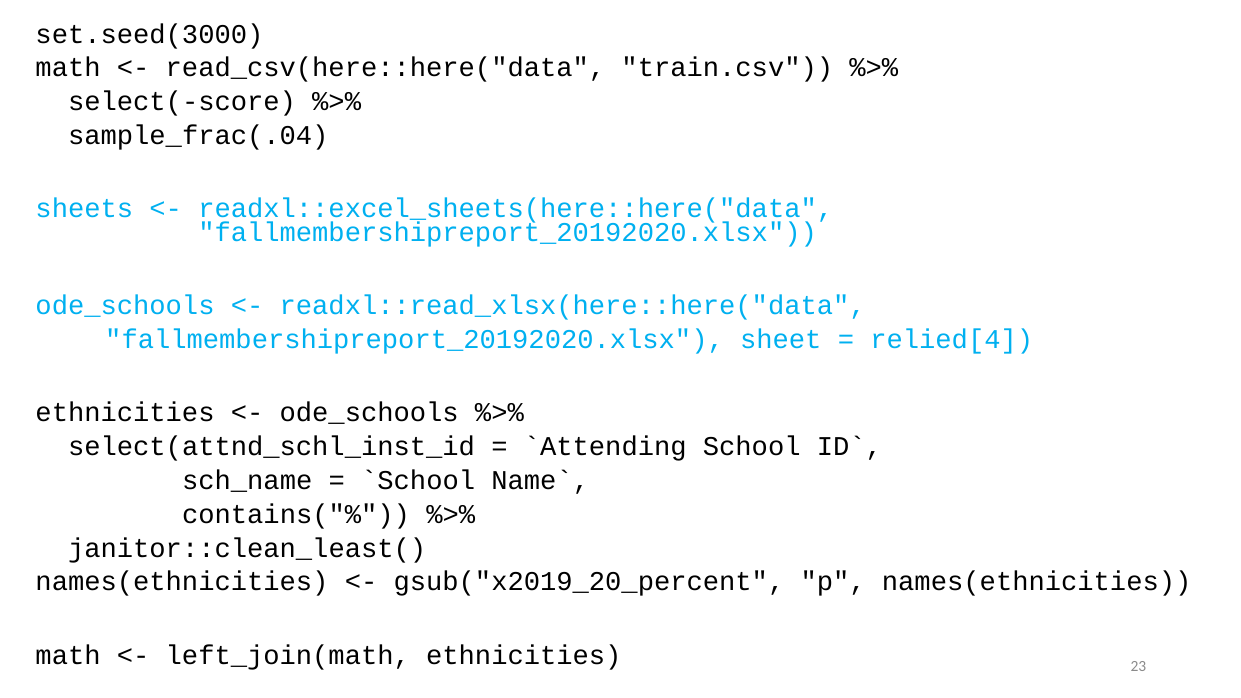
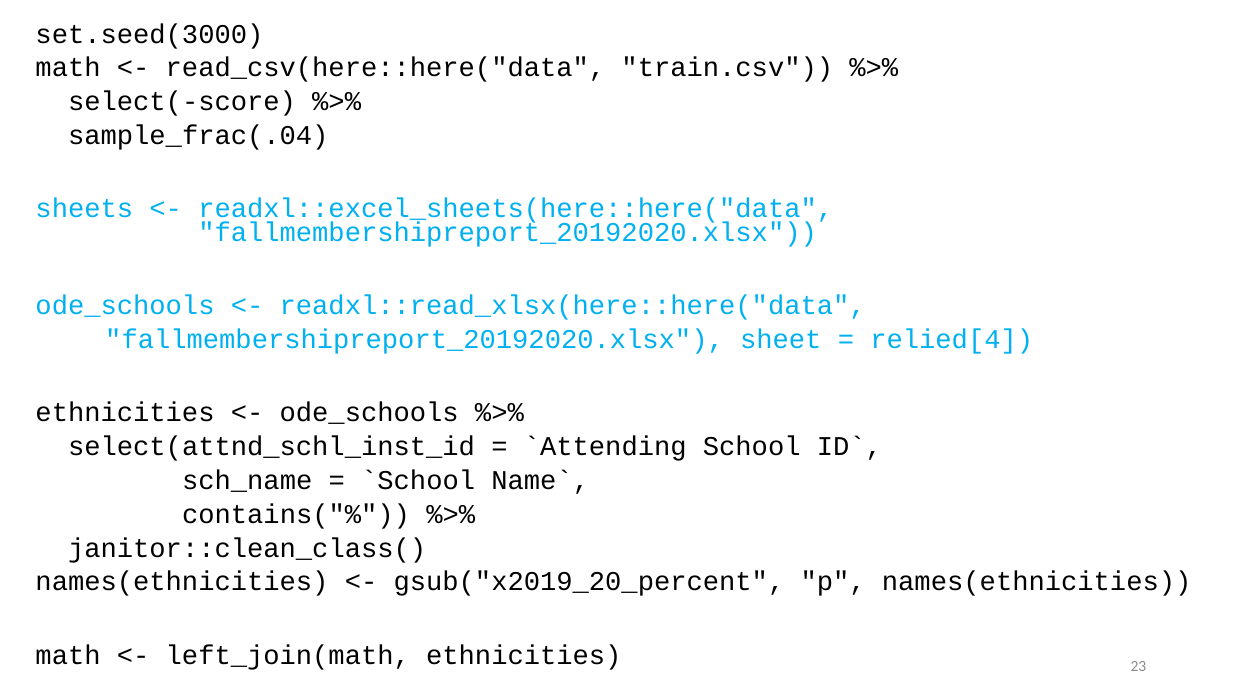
janitor::clean_least(: janitor::clean_least( -> janitor::clean_class( (247, 548)
